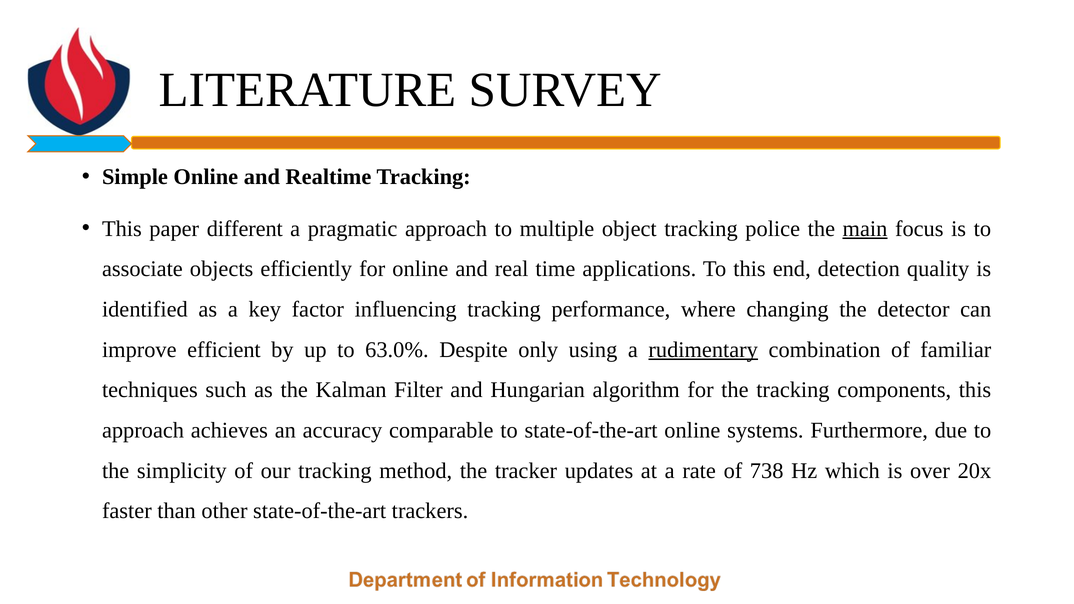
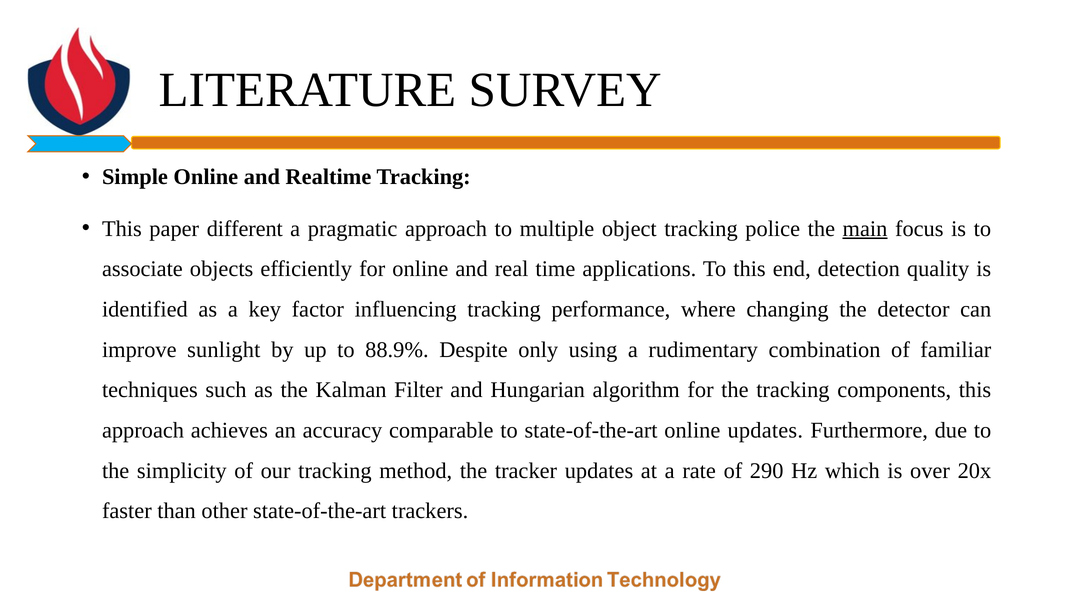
efficient: efficient -> sunlight (224, 350)
63.0%: 63.0% -> 88.9% (397, 350)
rudimentary underline: present -> none (703, 350)
online systems: systems -> updates (765, 430)
738: 738 -> 290 (767, 471)
